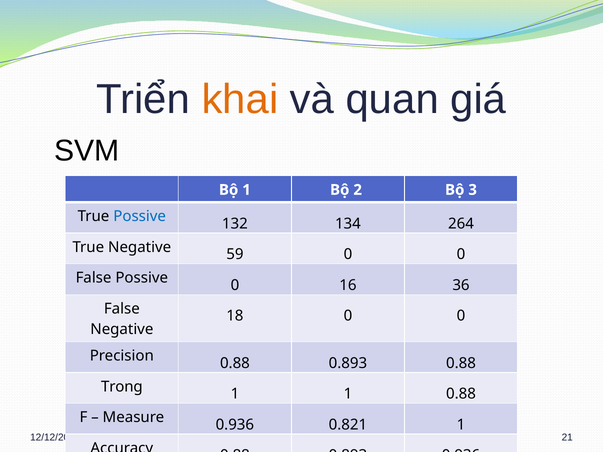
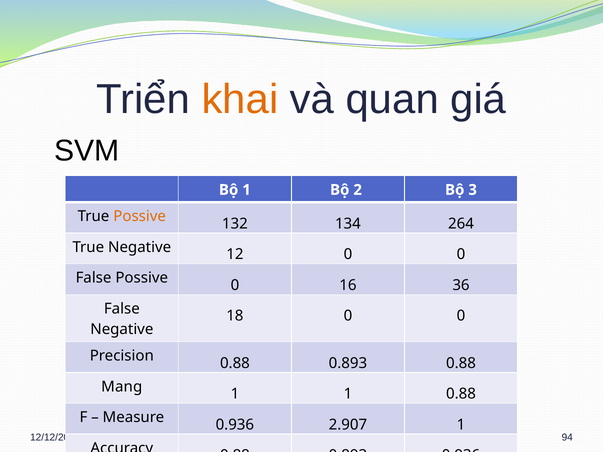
Possive colour: blue -> orange (140, 217)
59: 59 -> 12 (235, 255)
Trong: Trong -> Mang (122, 387)
0.821: 0.821 -> 2.907 (348, 425)
21: 21 -> 94 (567, 438)
